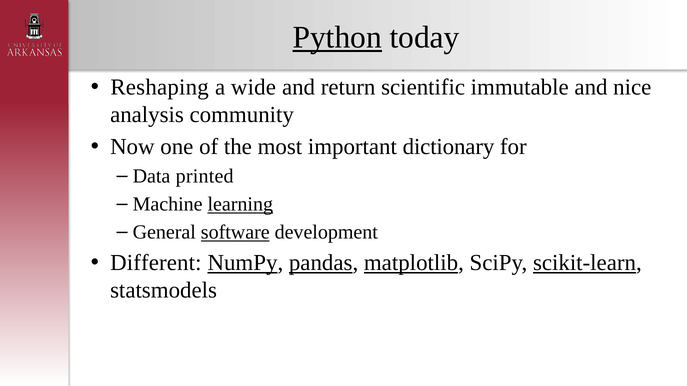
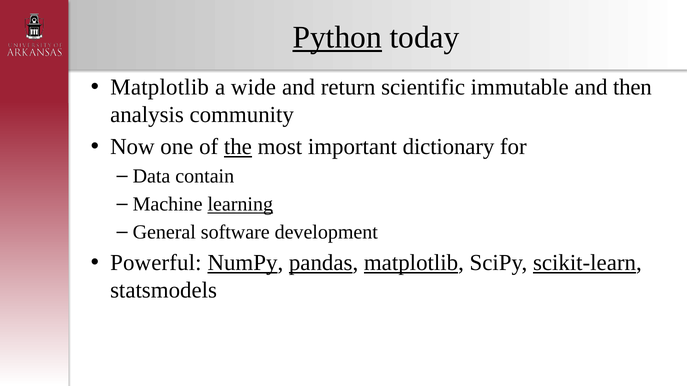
Reshaping: Reshaping -> Matplotlib (160, 87)
nice: nice -> then (632, 87)
the underline: none -> present (238, 147)
printed: printed -> contain (205, 176)
software underline: present -> none (235, 233)
Different: Different -> Powerful (156, 263)
